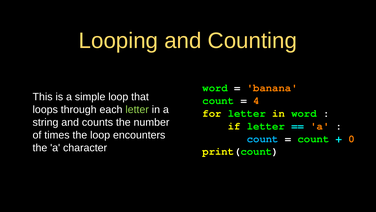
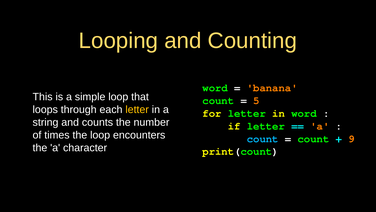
4: 4 -> 5 (256, 100)
letter colour: light green -> yellow (137, 109)
0: 0 -> 9 (352, 138)
